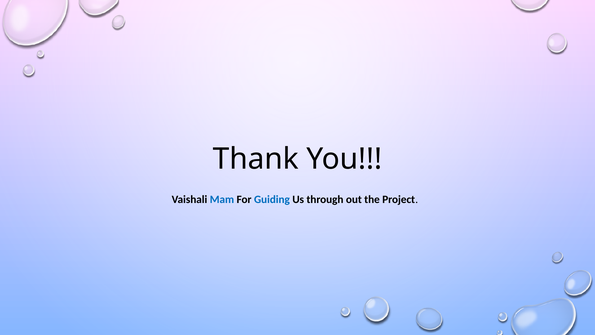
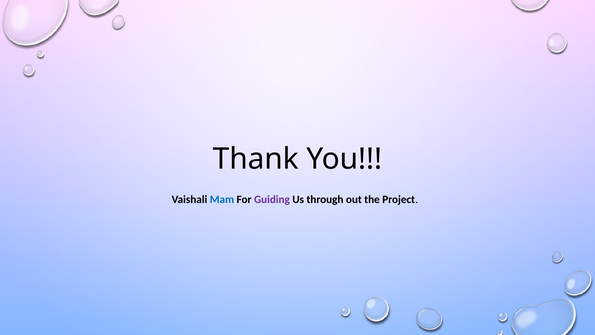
Guiding colour: blue -> purple (272, 199)
